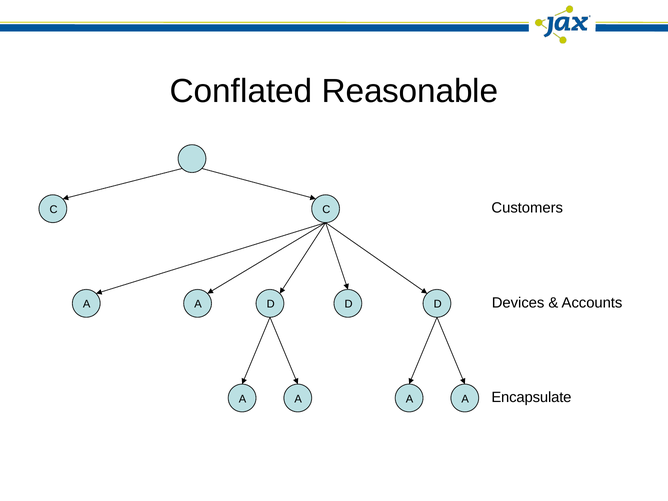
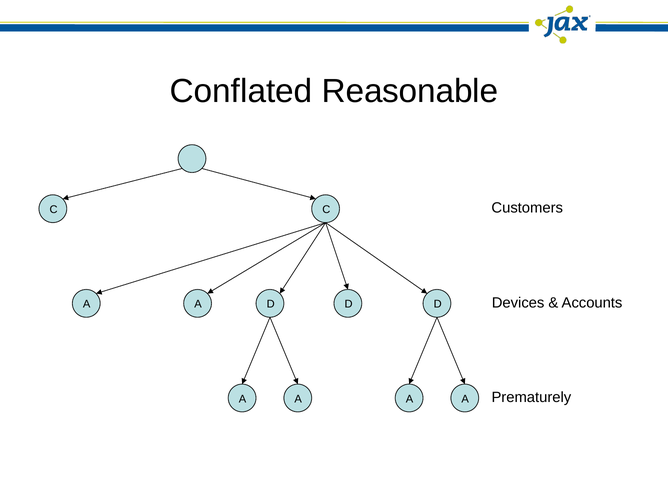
Encapsulate: Encapsulate -> Prematurely (531, 397)
